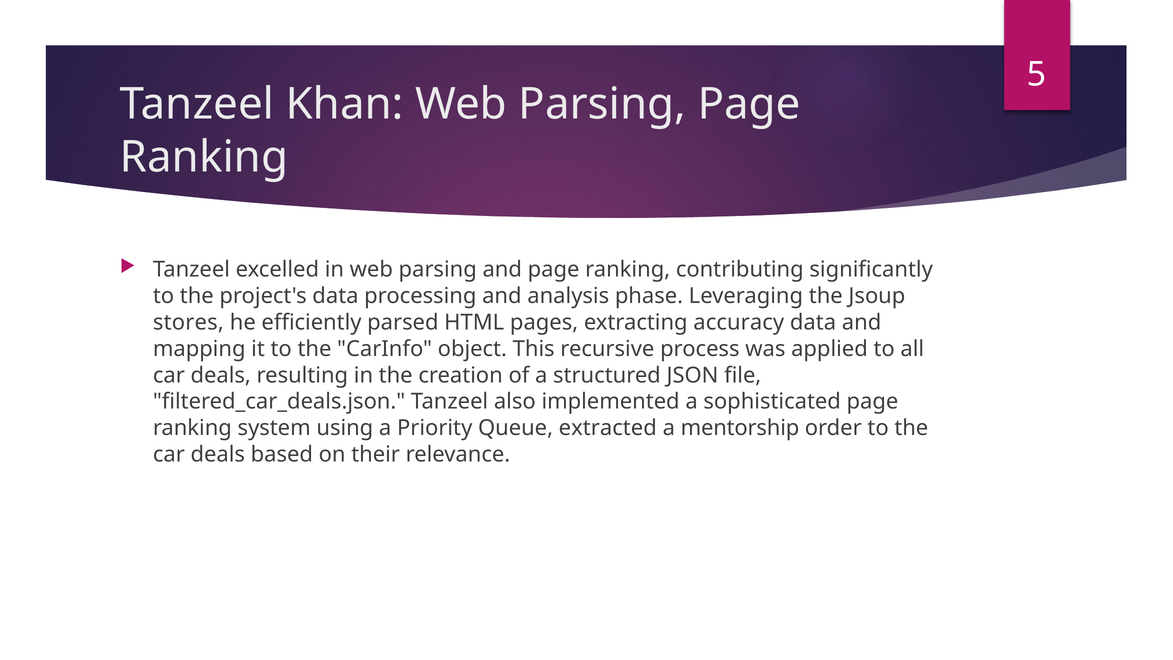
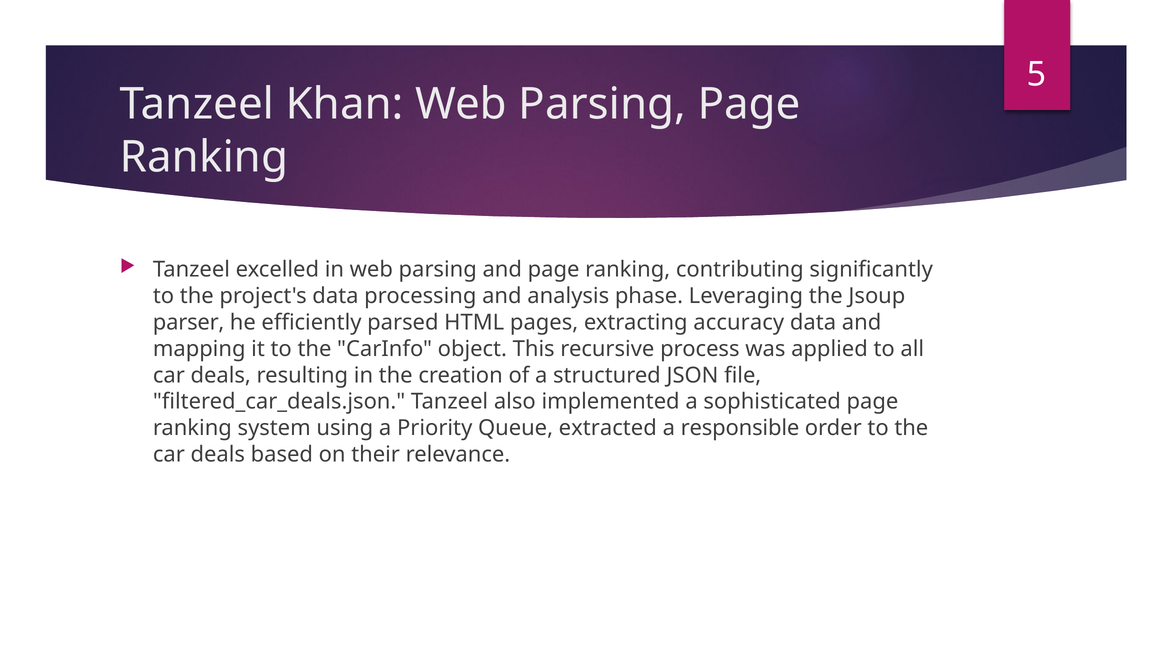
stores: stores -> parser (189, 322)
mentorship: mentorship -> responsible (740, 428)
